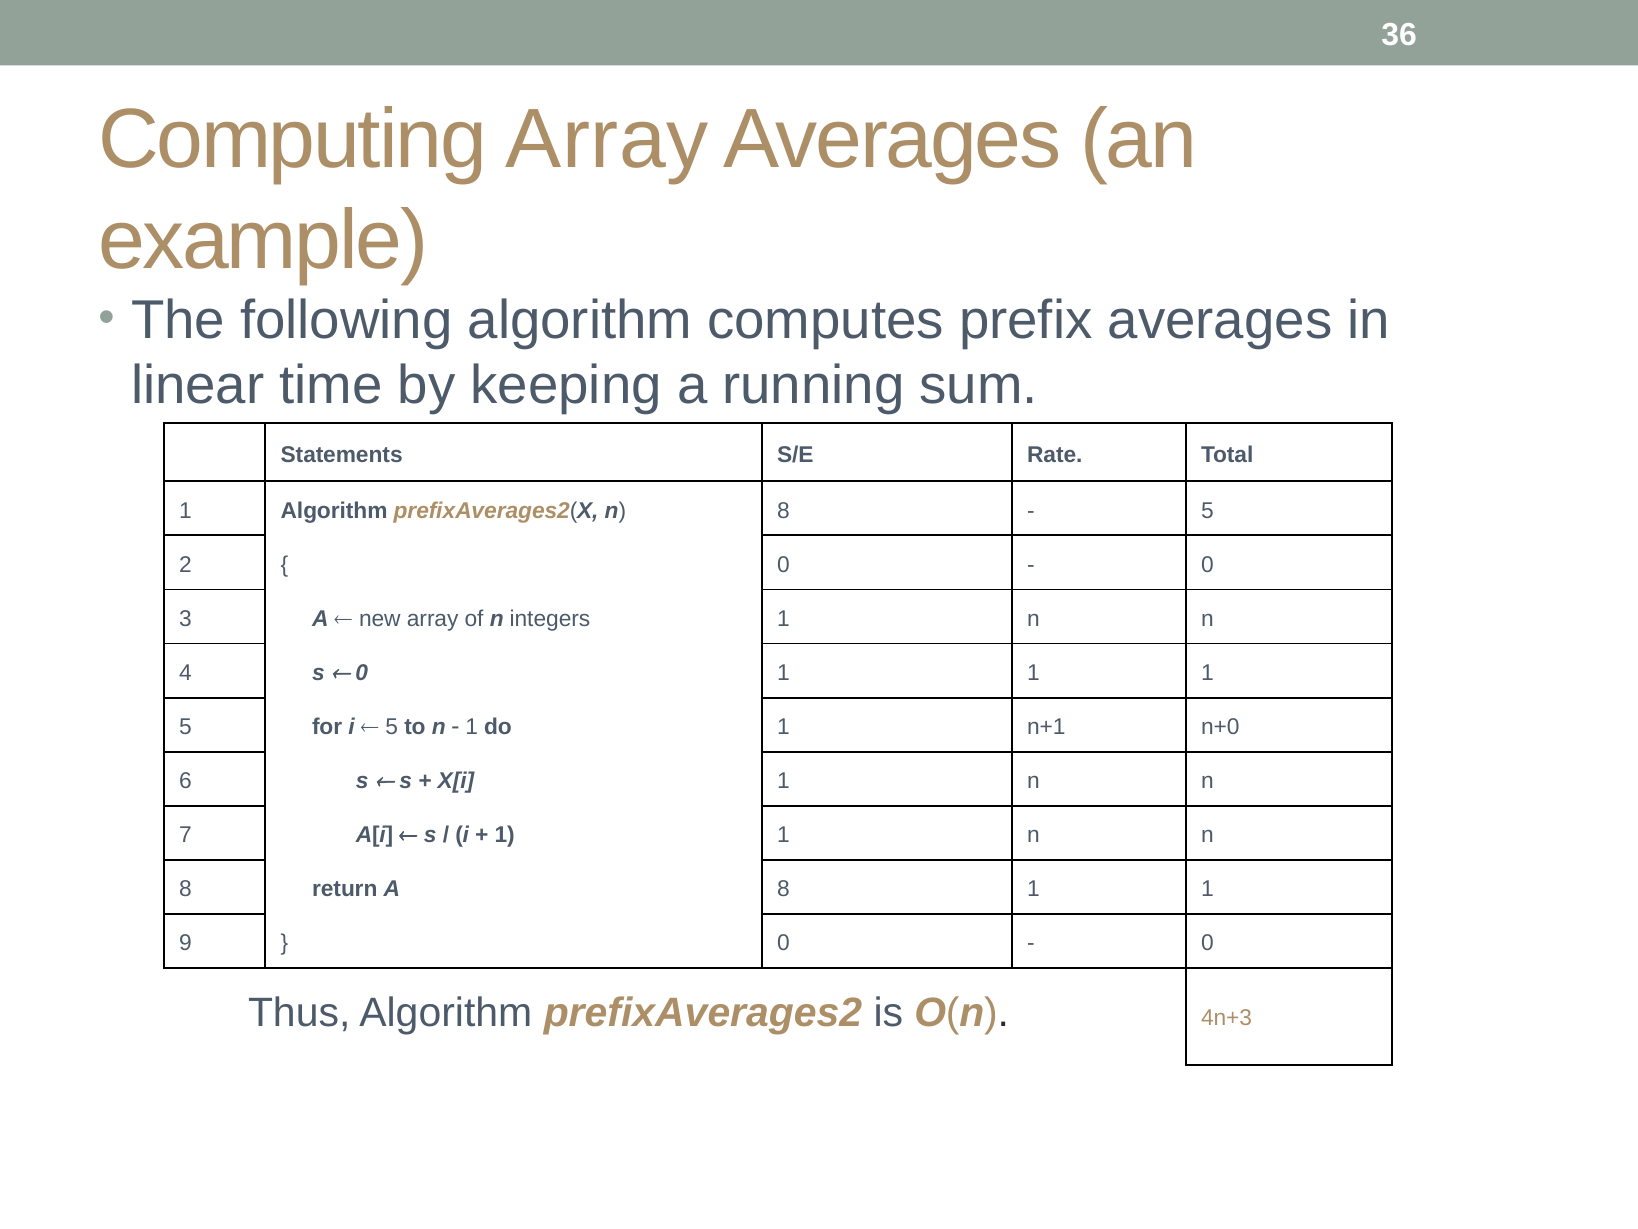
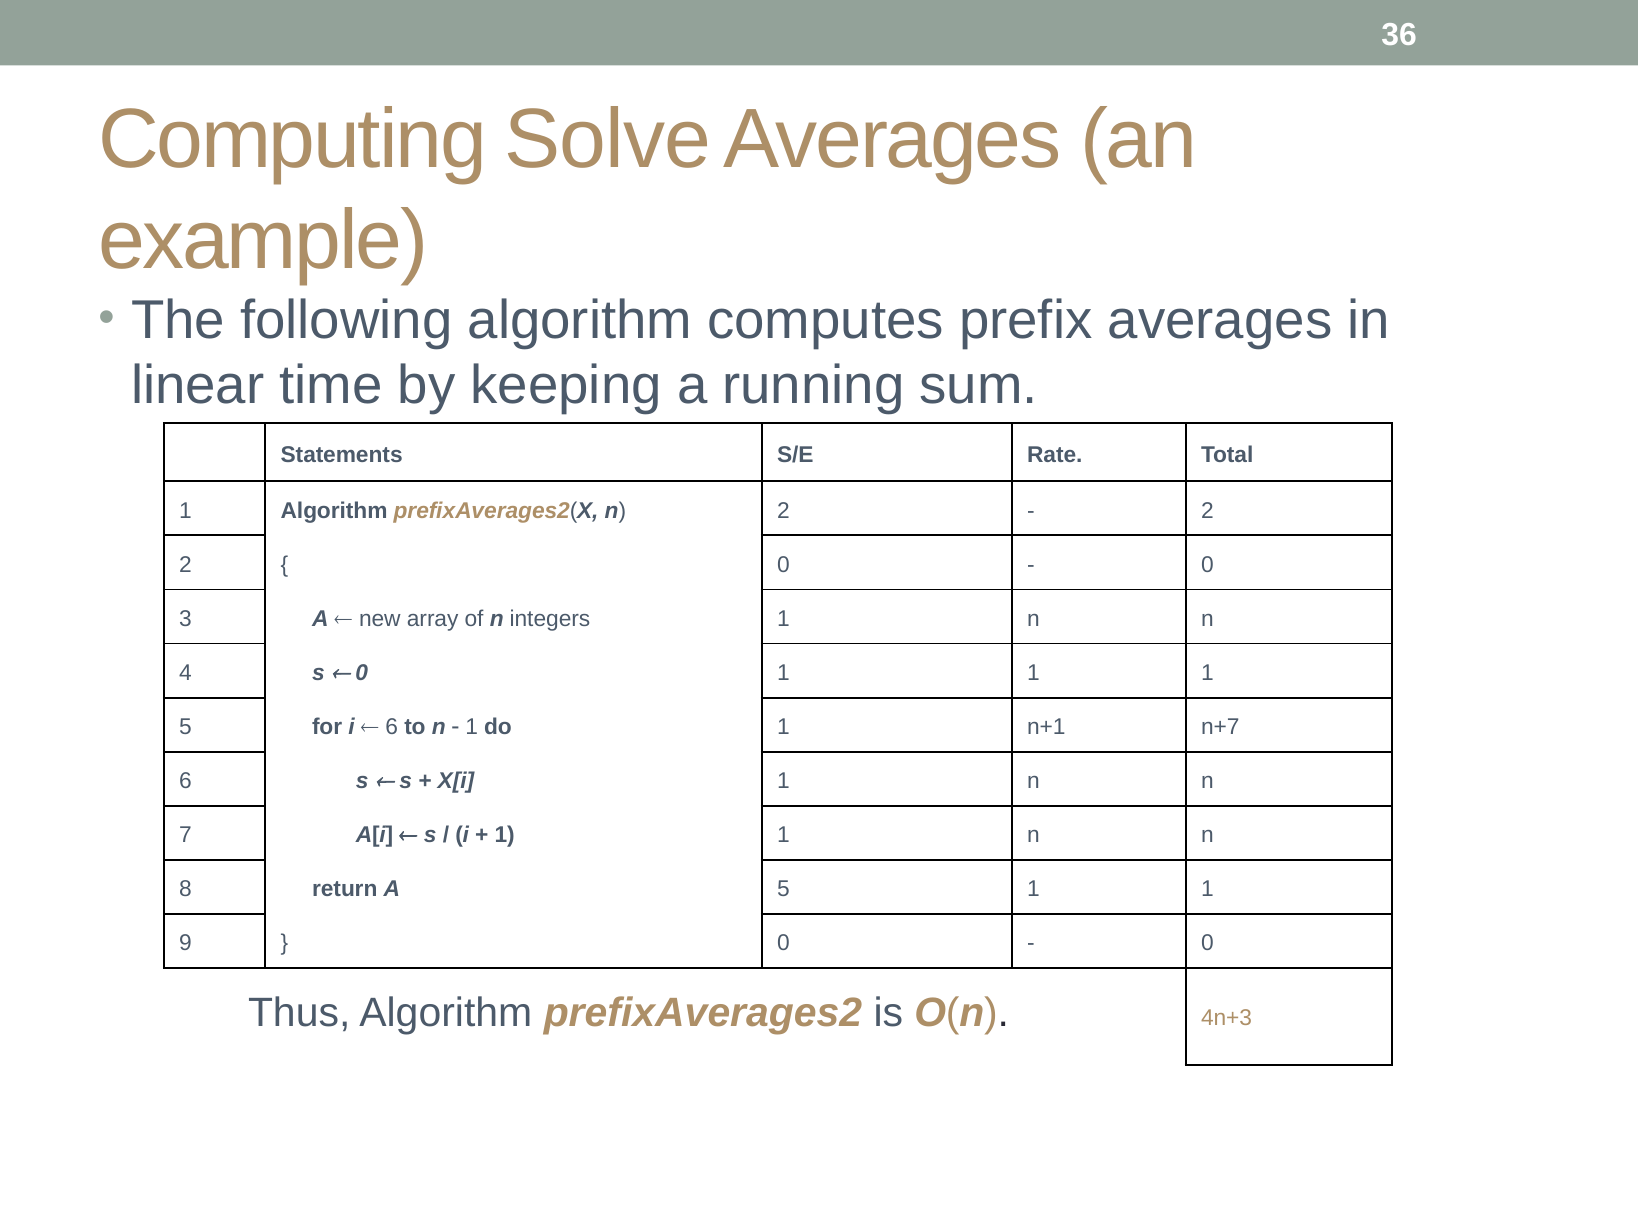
Computing Array: Array -> Solve (608, 140)
prefixAverages2(X n 8: 8 -> 2 (783, 510)
5: 5 -> 2 (1207, 510)
5: 5 -> 6 (392, 726)
n+0: n+0 -> n+7 (1220, 726)
A 8: 8 -> 5 (783, 889)
